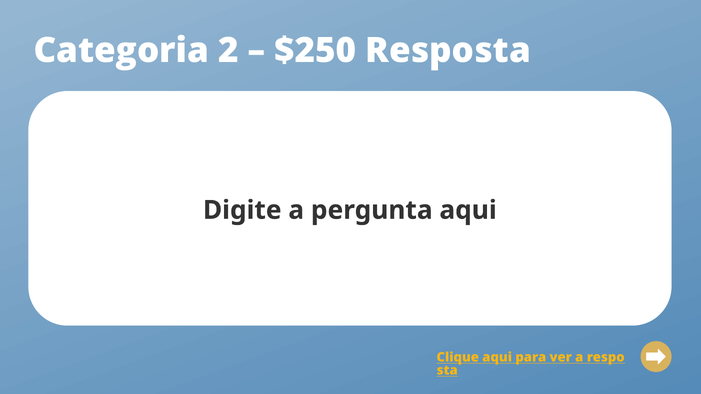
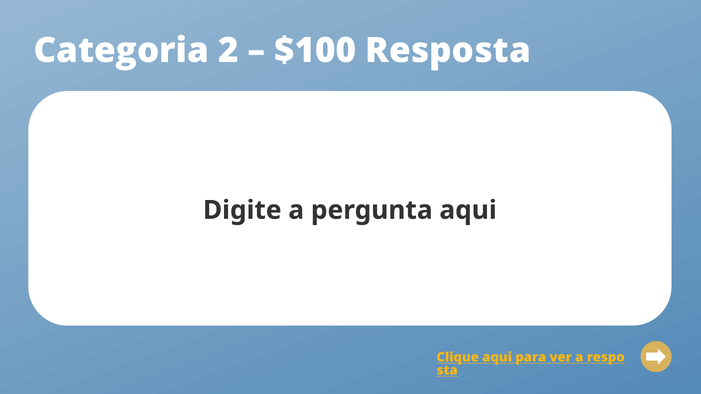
$250: $250 -> $100 (315, 51)
